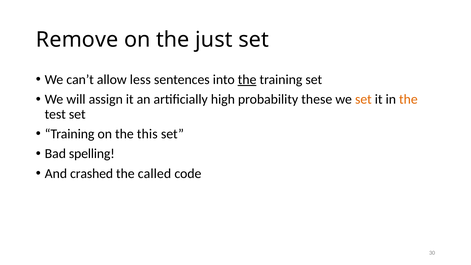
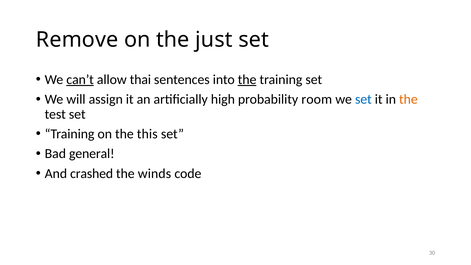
can’t underline: none -> present (80, 80)
less: less -> thai (140, 80)
these: these -> room (317, 99)
set colour: orange -> blue (363, 99)
spelling: spelling -> general (92, 154)
called: called -> winds (154, 173)
